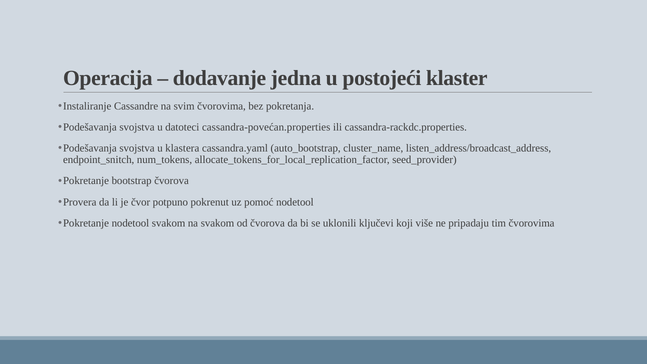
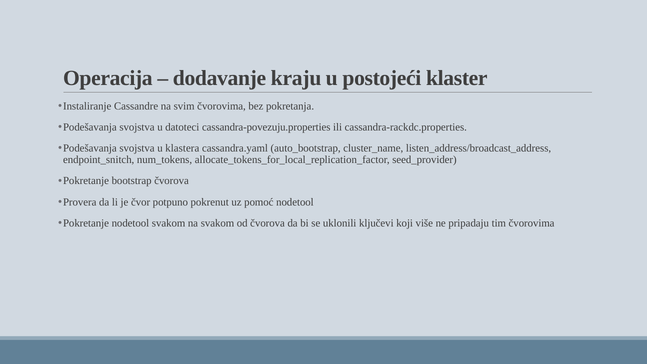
jedna: jedna -> kraju (296, 78)
cassandra-povećan.properties: cassandra-povećan.properties -> cassandra-povezuju.properties (266, 127)
